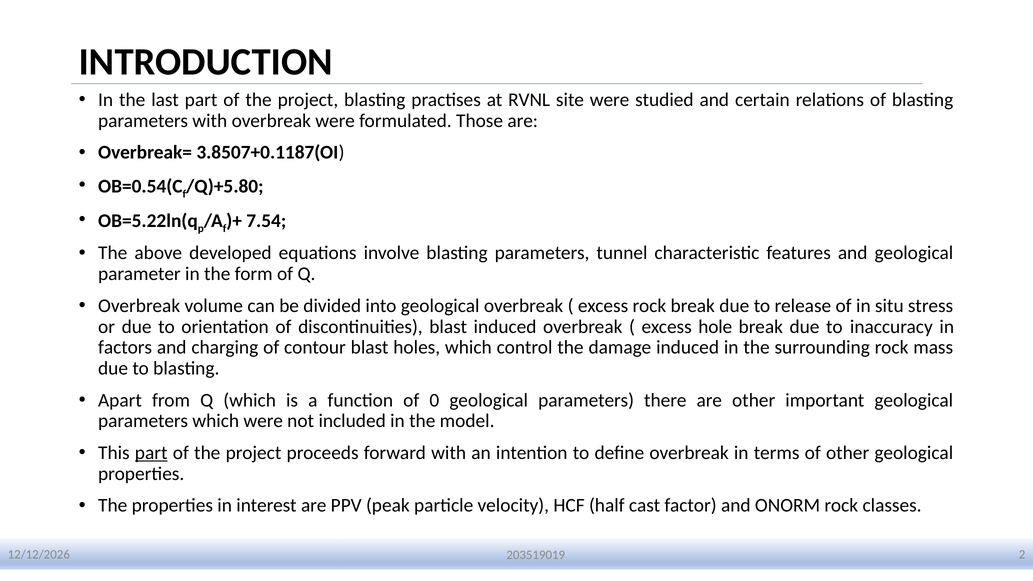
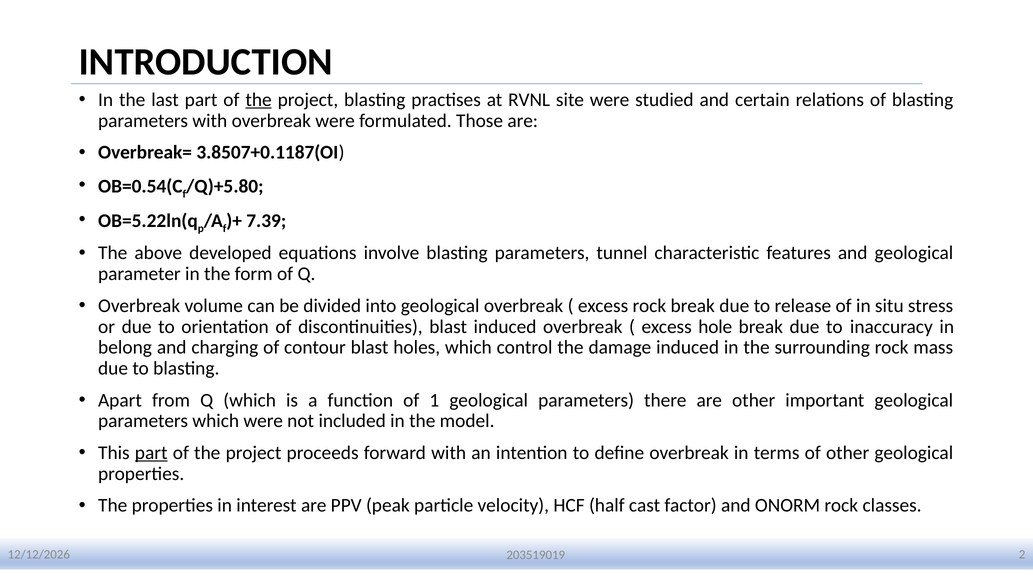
the underline: none -> present (259, 100)
7.54: 7.54 -> 7.39 (266, 221)
factors: factors -> belong (125, 348)
0: 0 -> 1 (434, 400)
